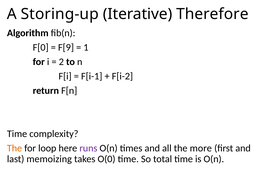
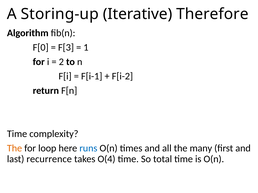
F[9: F[9 -> F[3 (66, 48)
runs colour: purple -> blue (88, 149)
more: more -> many (201, 149)
memoizing: memoizing -> recurrence (49, 159)
O(0: O(0 -> O(4 (107, 159)
